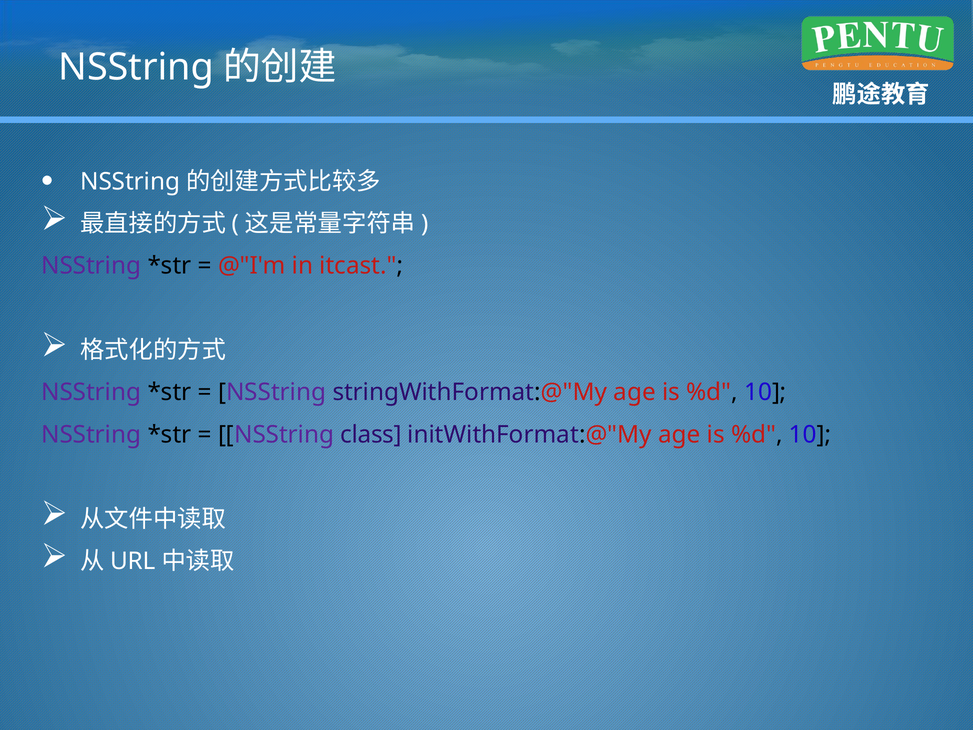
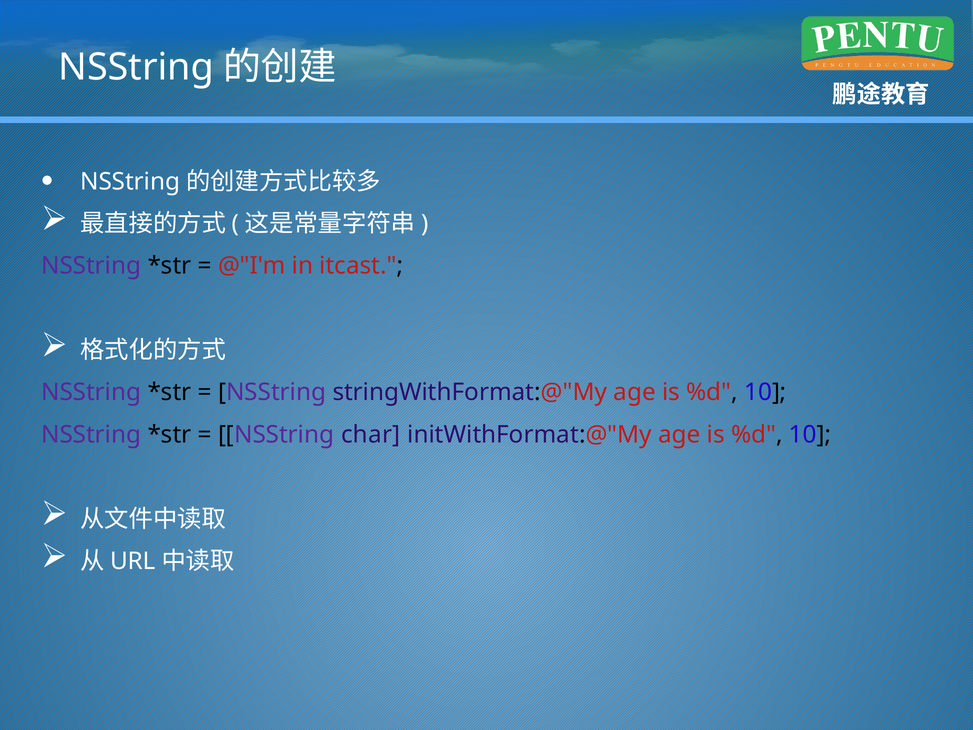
class: class -> char (371, 434)
